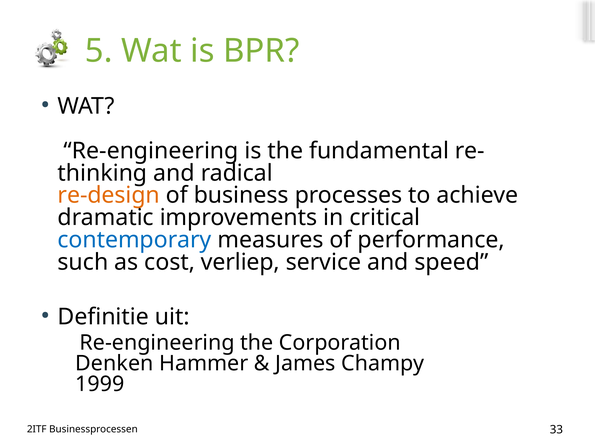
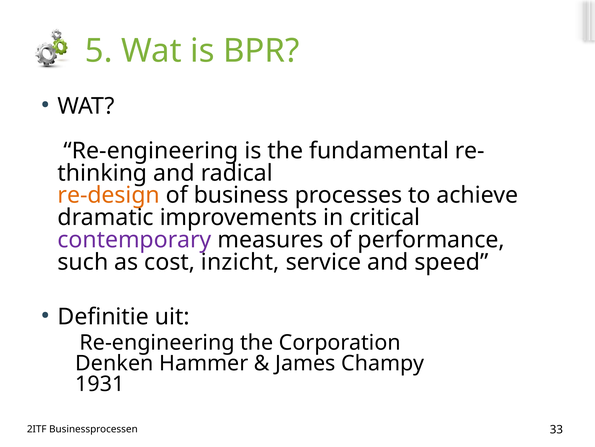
contemporary colour: blue -> purple (135, 239)
verliep: verliep -> inzicht (240, 262)
1999: 1999 -> 1931 (100, 383)
